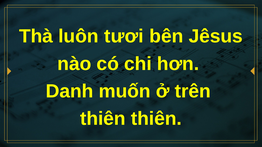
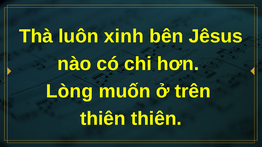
tươi: tươi -> xinh (124, 36)
Danh: Danh -> Lòng (69, 91)
